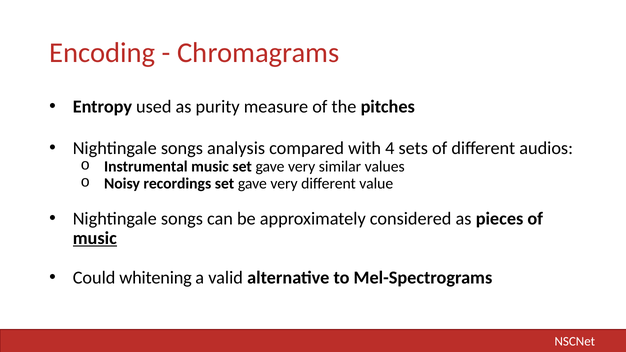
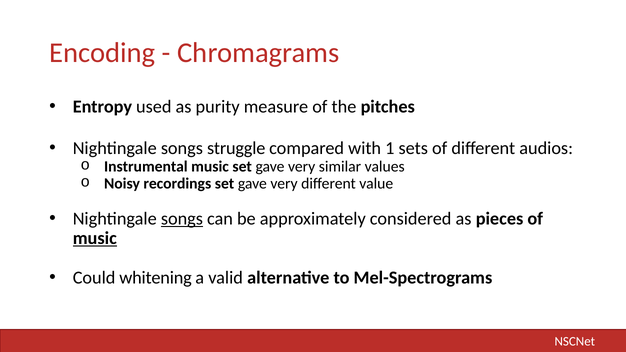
analysis: analysis -> struggle (236, 148)
4: 4 -> 1 (390, 148)
songs underline: none -> present (182, 219)
